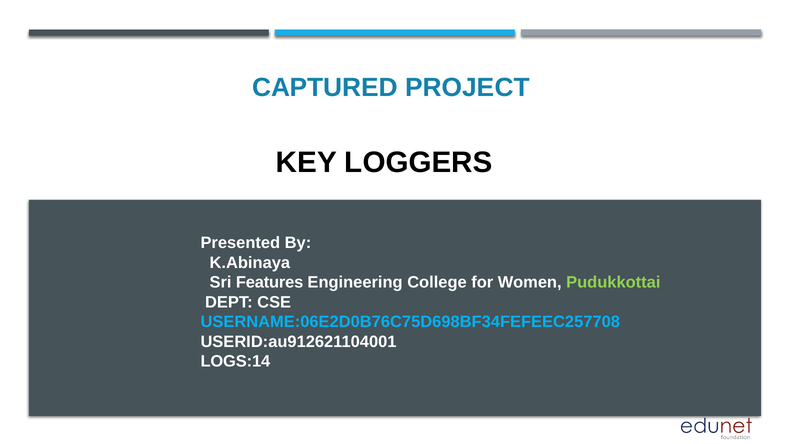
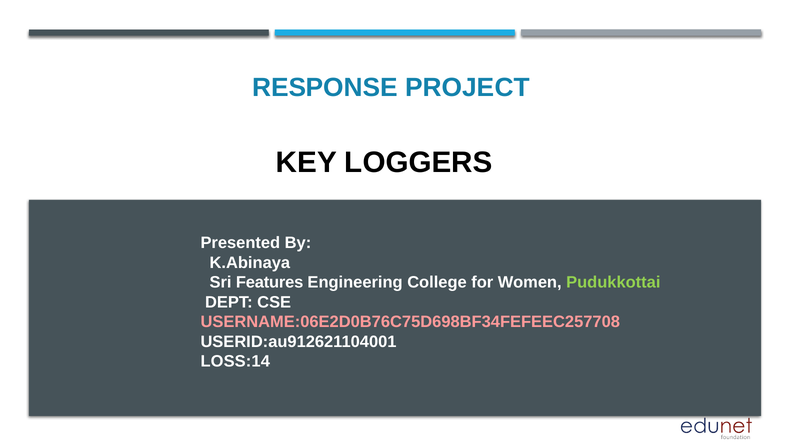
CAPTURED: CAPTURED -> RESPONSE (325, 88)
USERNAME:06E2D0B76C75D698BF34FEFEEC257708 colour: light blue -> pink (410, 322)
LOGS:14: LOGS:14 -> LOSS:14 (235, 362)
